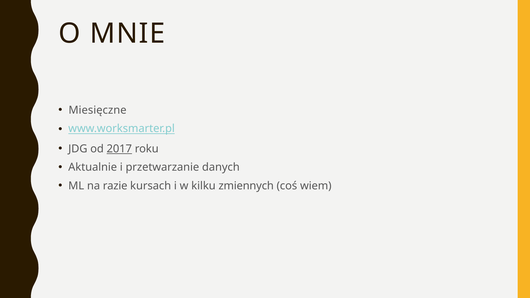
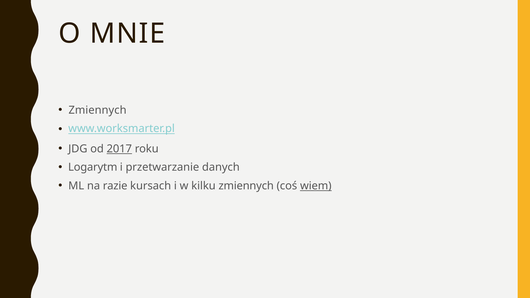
Miesięczne: Miesięczne -> Zmiennych (98, 110)
Aktualnie: Aktualnie -> Logarytm (93, 167)
wiem underline: none -> present (316, 186)
